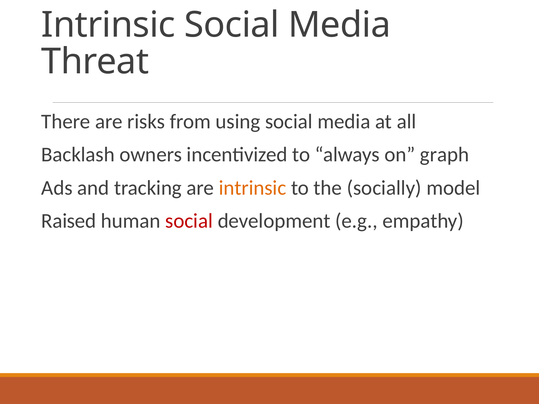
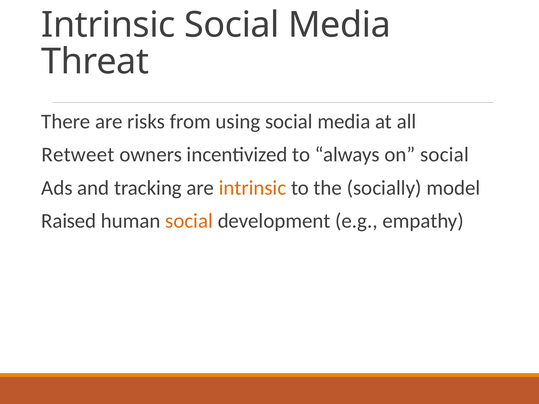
Backlash: Backlash -> Retweet (78, 155)
on graph: graph -> social (444, 155)
social colour: red -> orange (189, 221)
